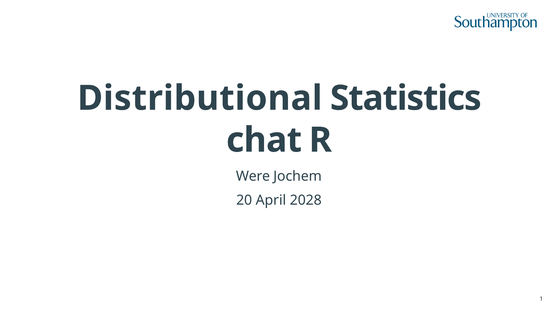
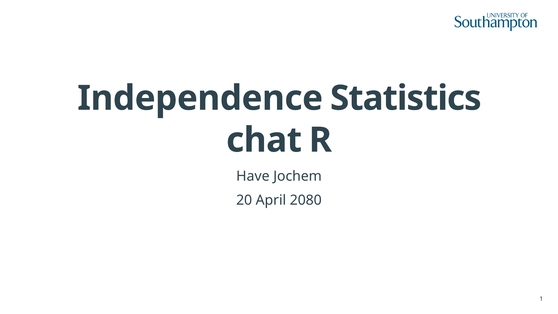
Distributional: Distributional -> Independence (200, 98)
Were: Were -> Have (253, 176)
2028: 2028 -> 2080 (306, 200)
